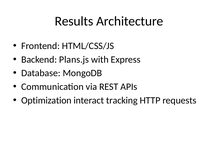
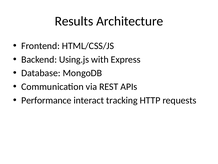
Plans.js: Plans.js -> Using.js (74, 59)
Optimization: Optimization -> Performance (46, 100)
